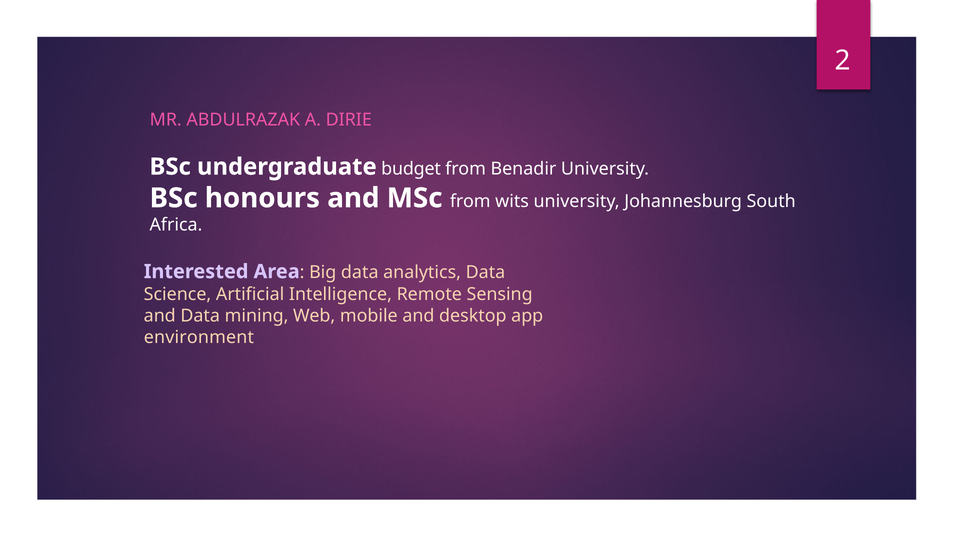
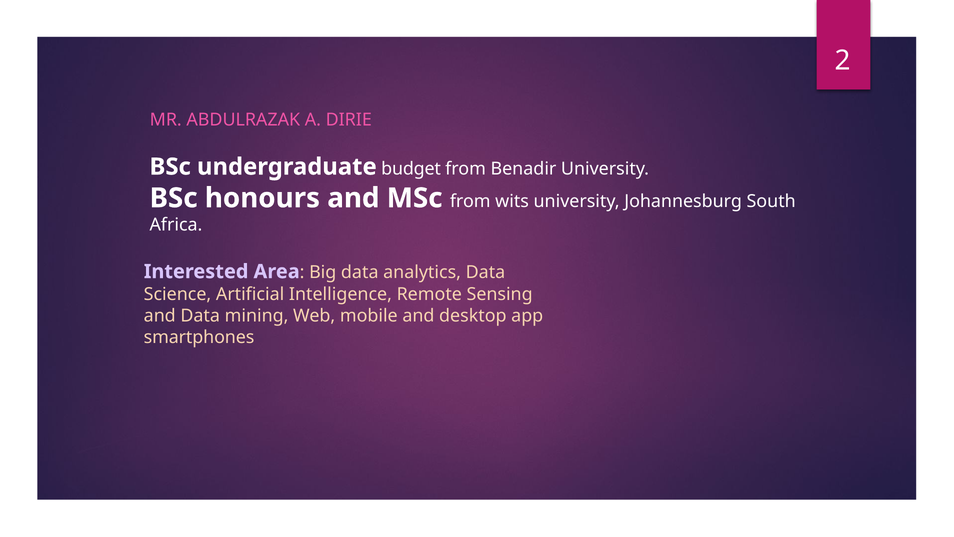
environment: environment -> smartphones (199, 337)
